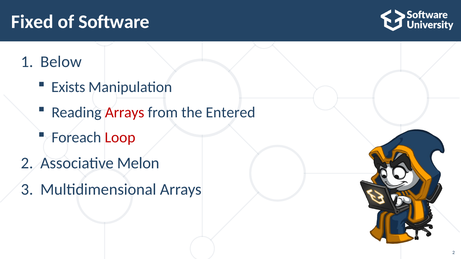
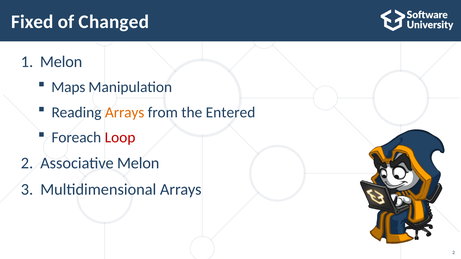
Software: Software -> Changed (114, 22)
Below: Below -> Melon (61, 62)
Exists: Exists -> Maps (68, 87)
Arrays colour: red -> orange (125, 112)
